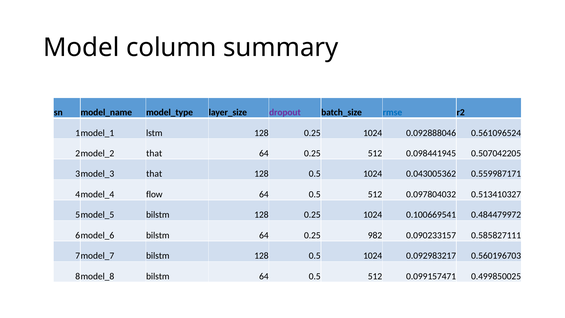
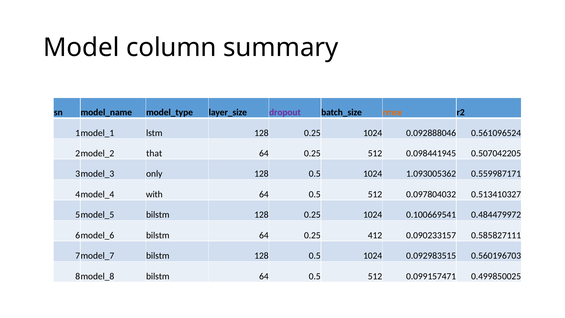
rmse colour: blue -> orange (392, 112)
that: that -> only (154, 174)
0.043005362: 0.043005362 -> 1.093005362 (431, 174)
flow: flow -> with (154, 194)
982: 982 -> 412 (375, 235)
0.092983217: 0.092983217 -> 0.092983515 (431, 256)
